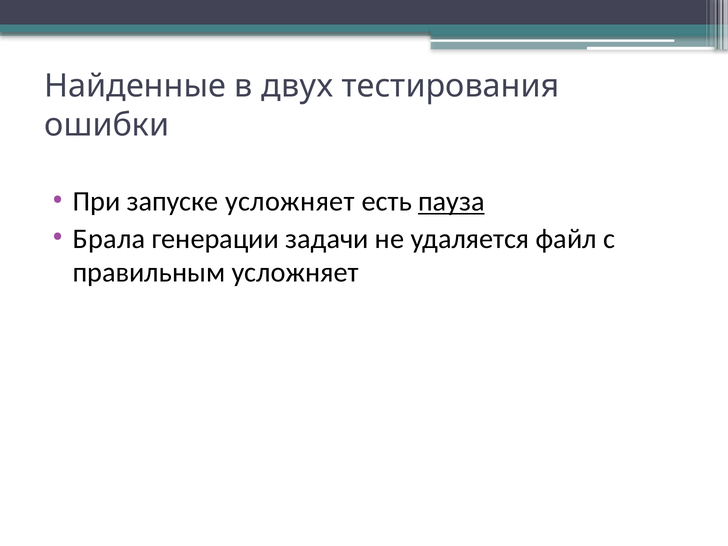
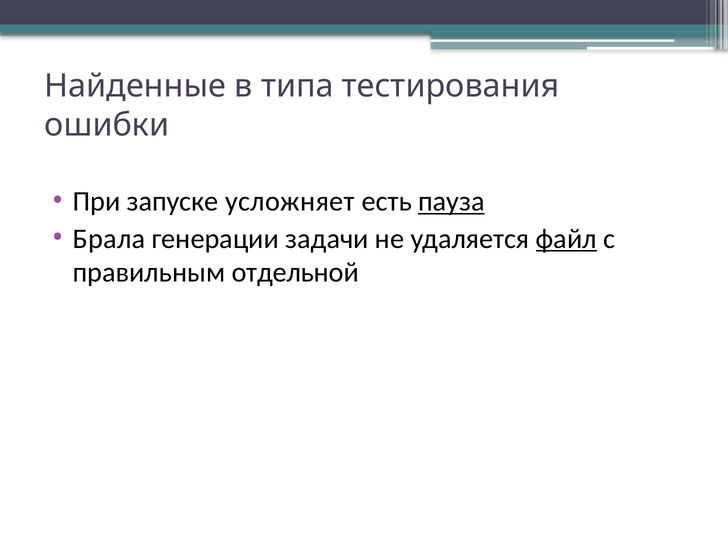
двух: двух -> типа (297, 86)
файл underline: none -> present (566, 239)
правильным усложняет: усложняет -> отдельной (295, 273)
